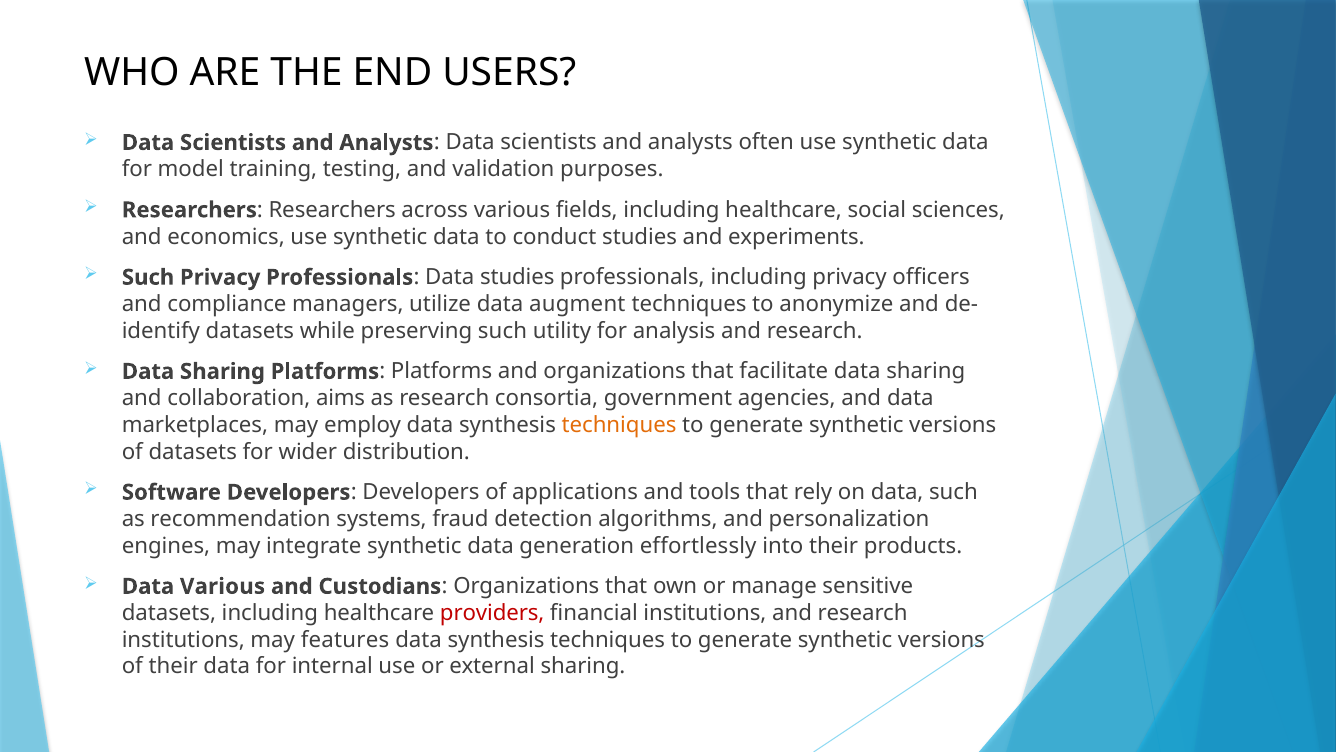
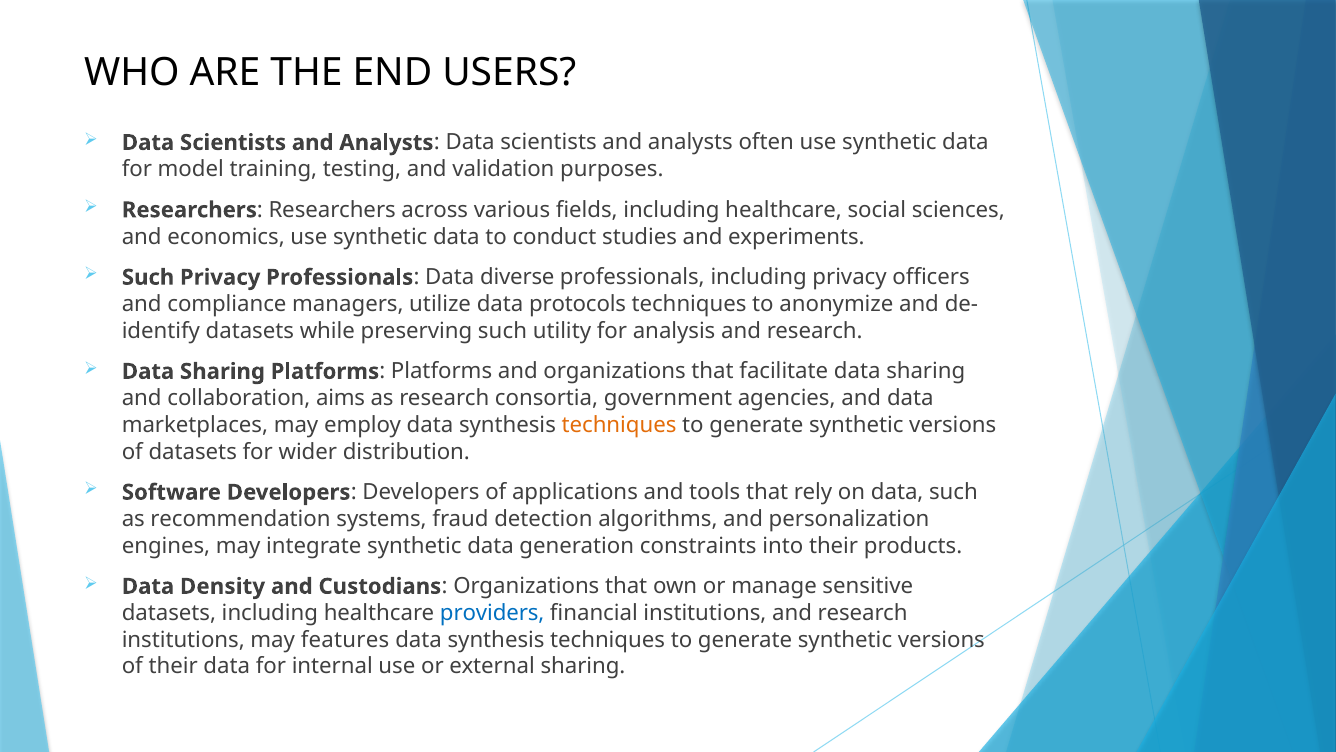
Data studies: studies -> diverse (517, 277)
augment: augment -> protocols (578, 304)
effortlessly: effortlessly -> constraints (698, 545)
Data Various: Various -> Density (222, 586)
providers colour: red -> blue (492, 613)
